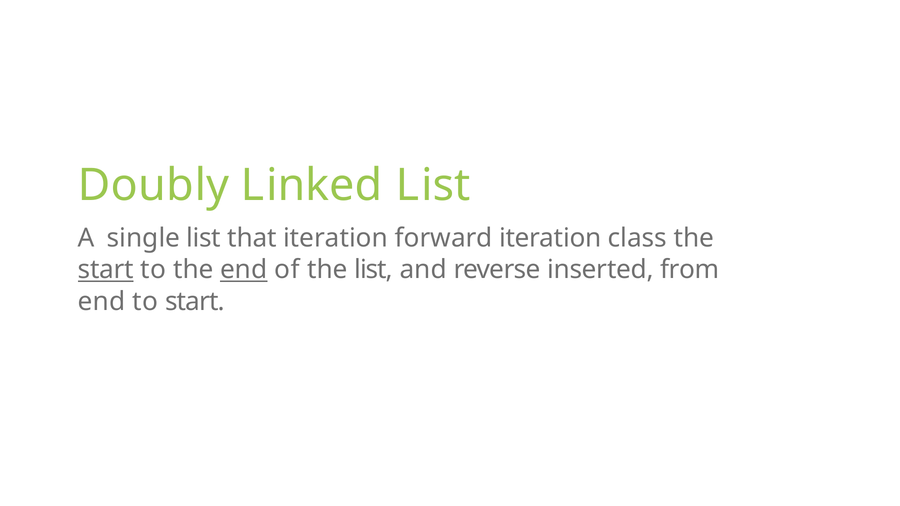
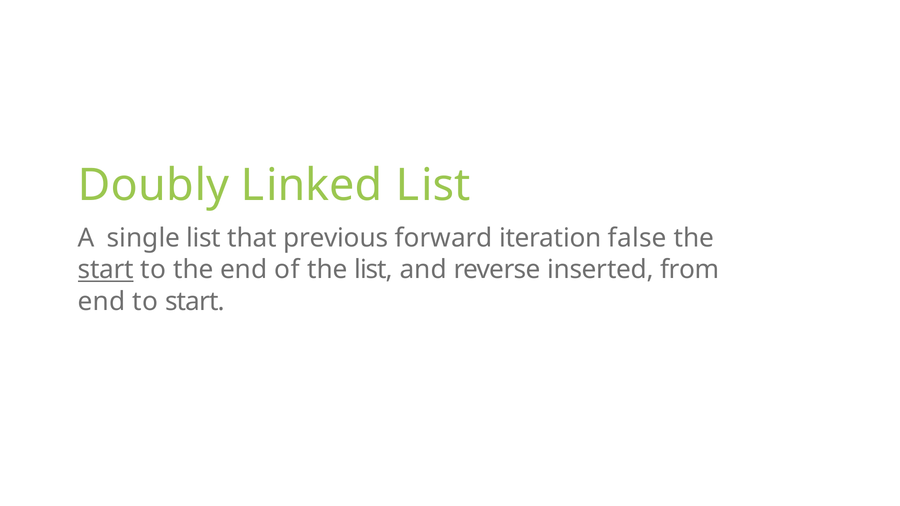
that iteration: iteration -> previous (336, 238)
class: class -> false (637, 238)
end underline: present -> none (244, 270)
